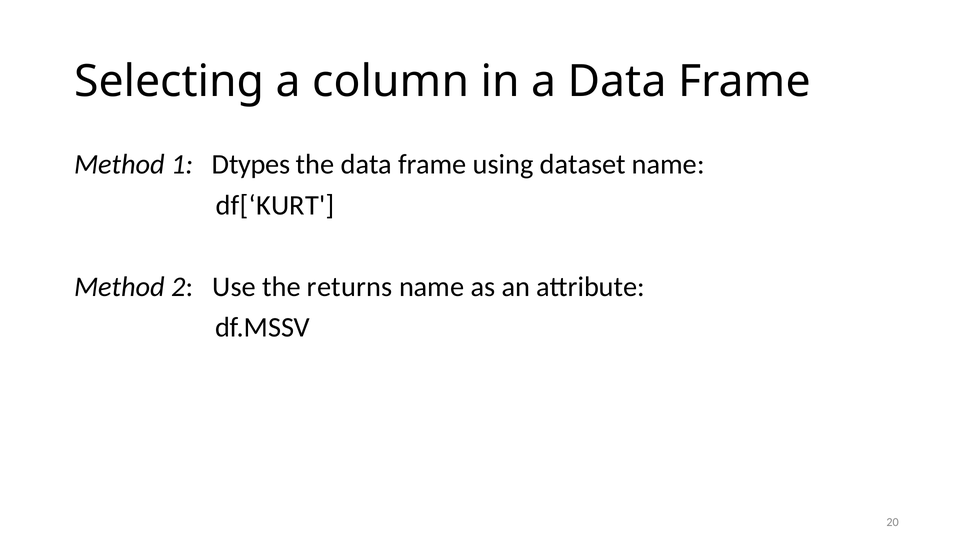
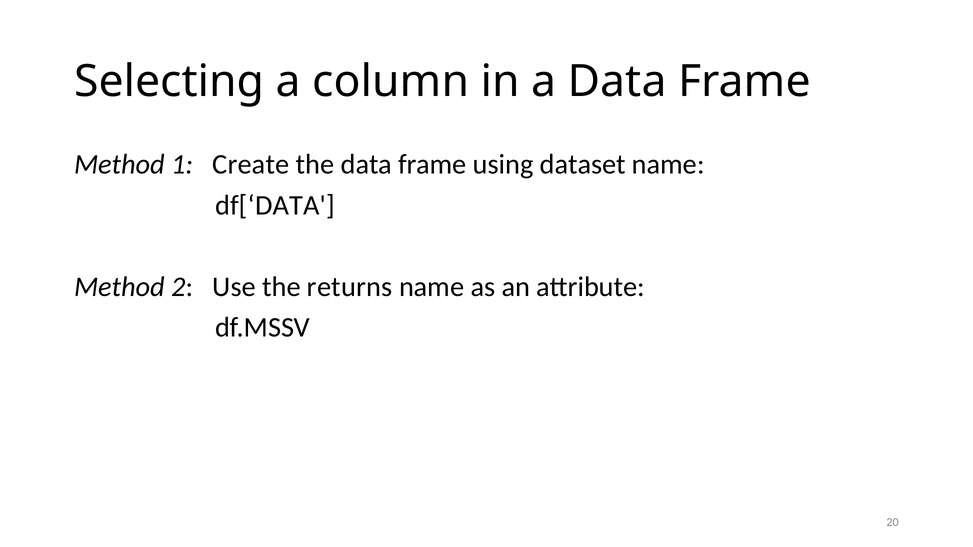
Dtypes: Dtypes -> Create (251, 165)
df[‘KURT: df[‘KURT -> df[‘DATA (275, 205)
